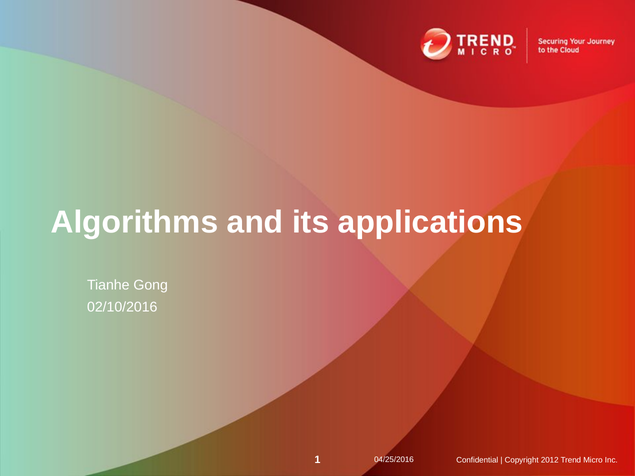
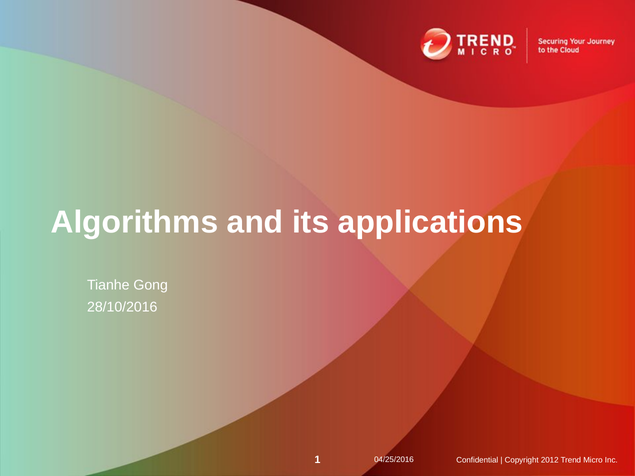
02/10/2016: 02/10/2016 -> 28/10/2016 (122, 307)
